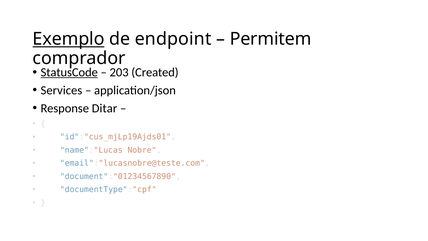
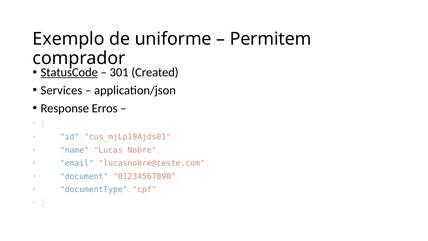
Exemplo underline: present -> none (69, 39)
endpoint: endpoint -> uniforme (173, 39)
203: 203 -> 301 (119, 72)
Ditar: Ditar -> Erros (105, 108)
